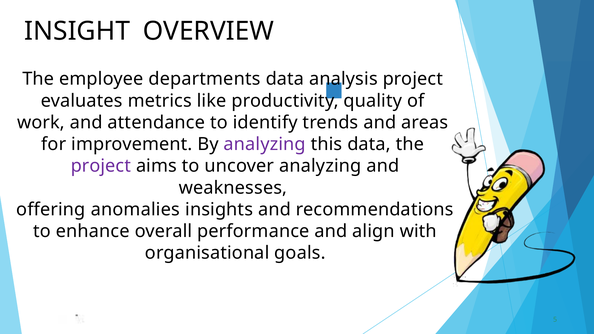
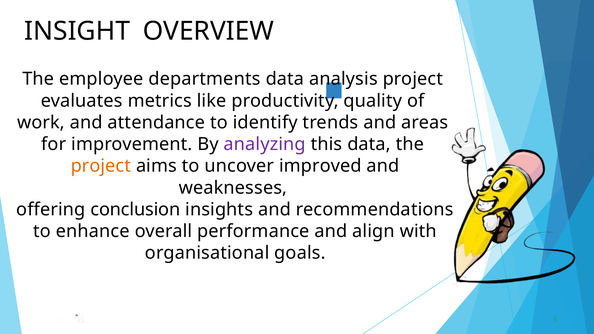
project colour: purple -> orange (101, 166)
uncover analyzing: analyzing -> improved (320, 166)
anomalies: anomalies -> conclusion (135, 210)
